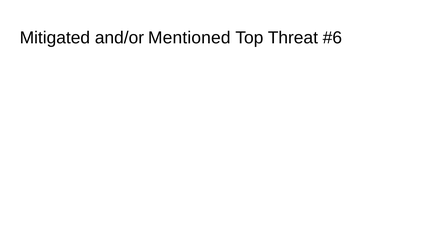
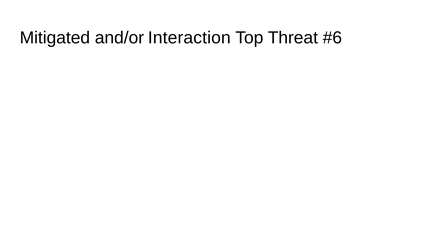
Mentioned: Mentioned -> Interaction (189, 38)
